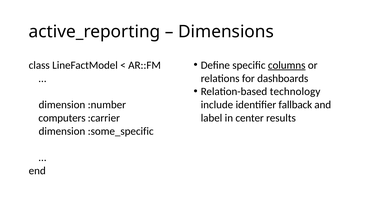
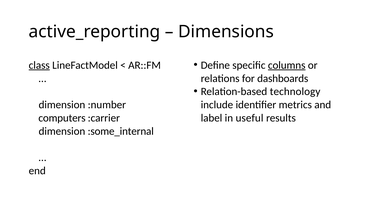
class underline: none -> present (39, 65)
fallback: fallback -> metrics (295, 105)
center: center -> useful (250, 118)
:some_specific: :some_specific -> :some_internal (121, 131)
